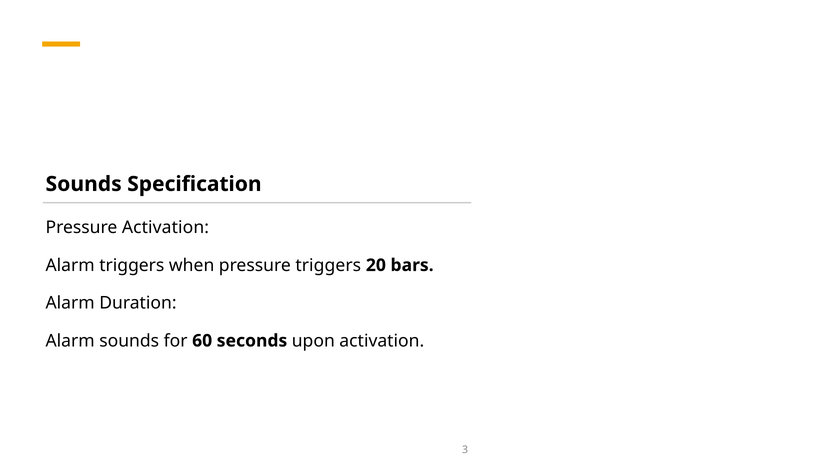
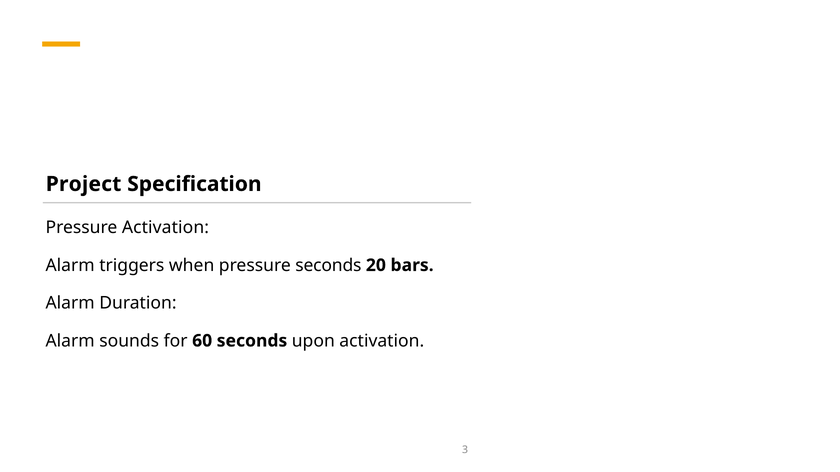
Sounds: Sounds -> Project (84, 184)
pressure triggers: triggers -> seconds (328, 266)
